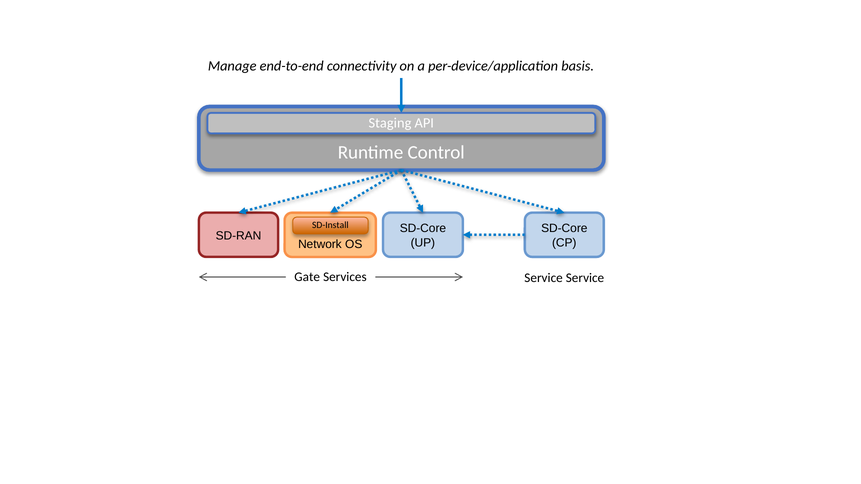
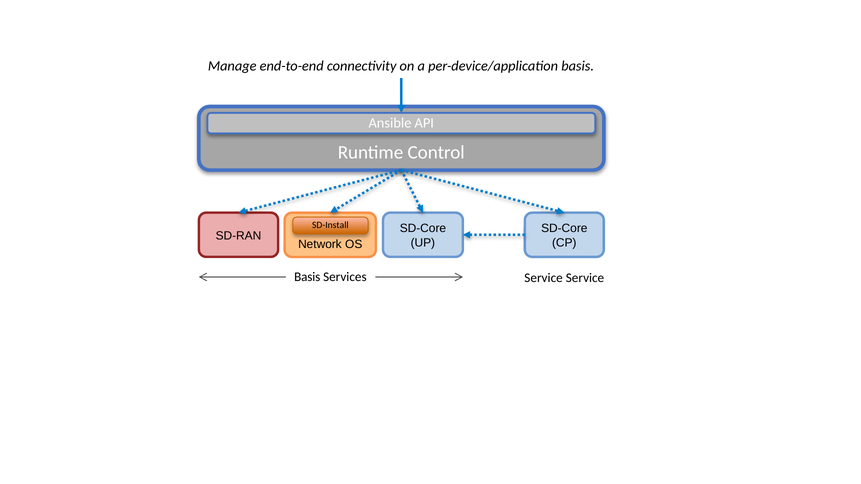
Staging: Staging -> Ansible (390, 123)
Gate: Gate -> Basis (307, 277)
